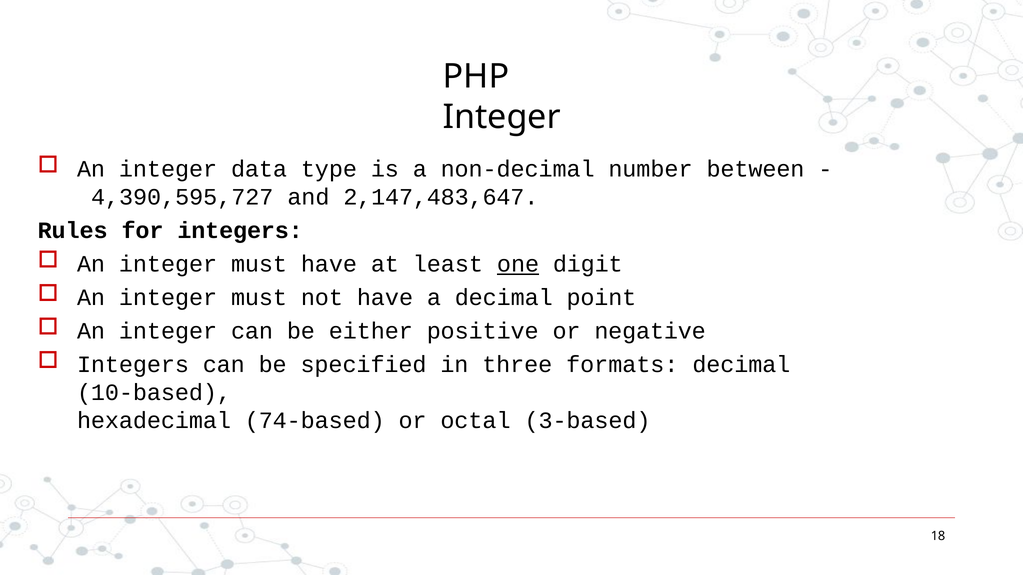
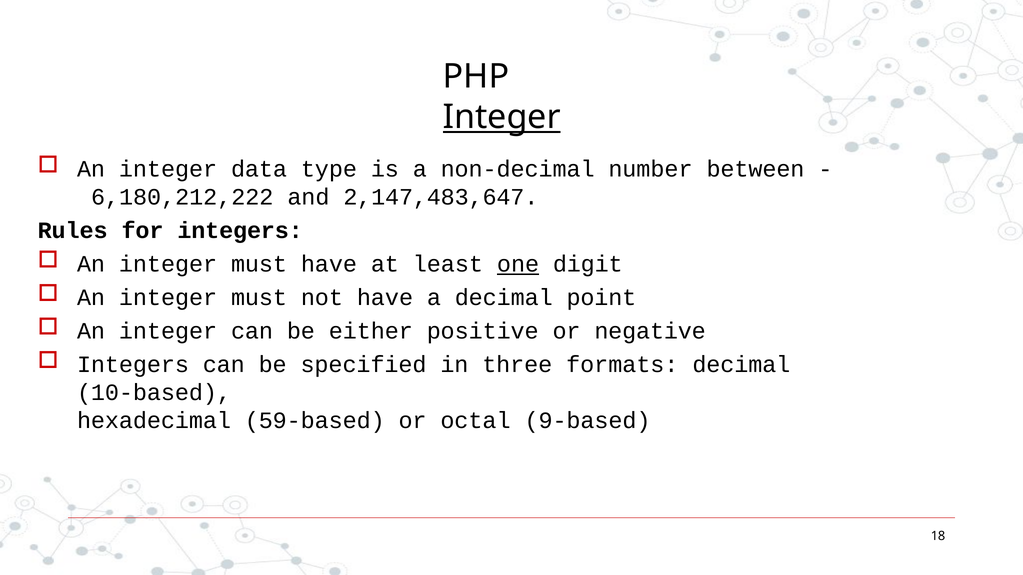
Integer underline: none -> present (502, 117)
4,390,595,727: 4,390,595,727 -> 6,180,212,222 (182, 197)
74-based: 74-based -> 59-based (315, 421)
3-based: 3-based -> 9-based (588, 421)
